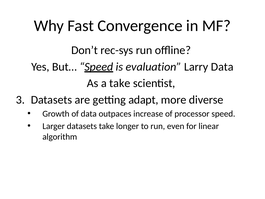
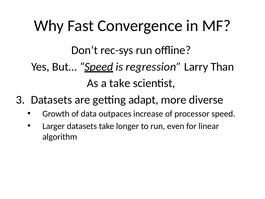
evaluation: evaluation -> regression (153, 67)
Larry Data: Data -> Than (222, 67)
